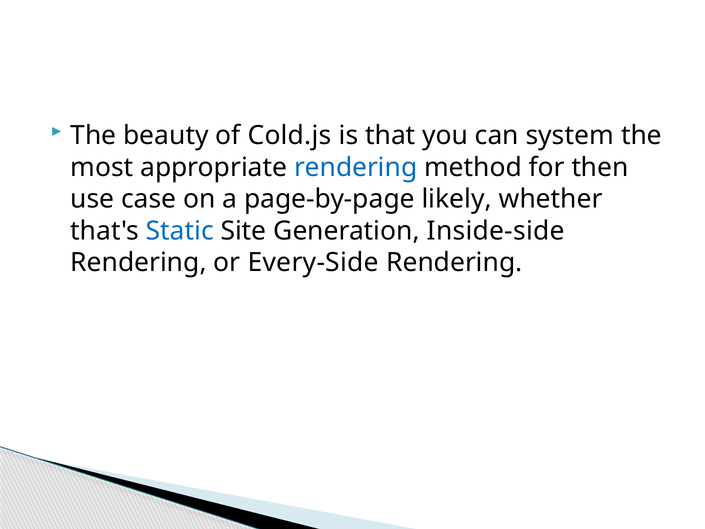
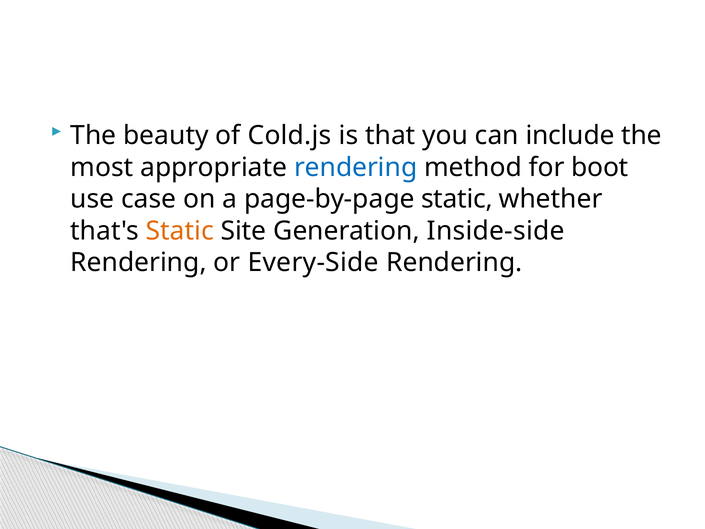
system: system -> include (570, 135)
then: then -> boot (600, 167)
page-by-page likely: likely -> static (457, 199)
Static colour: blue -> orange (180, 231)
